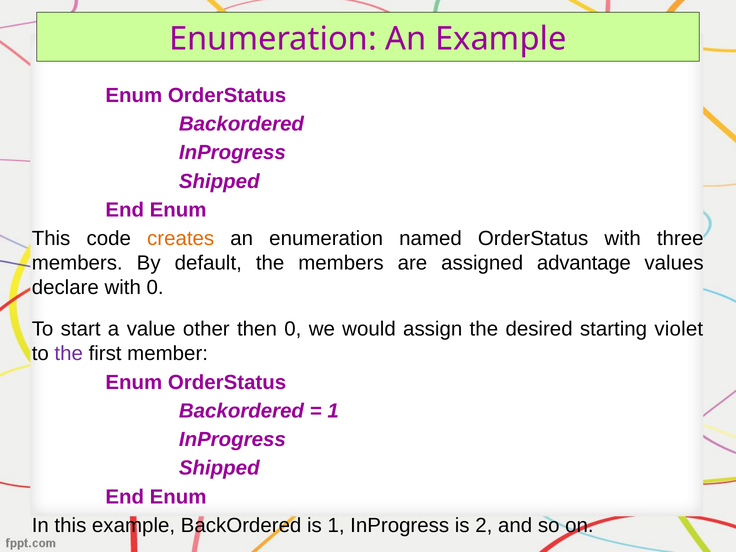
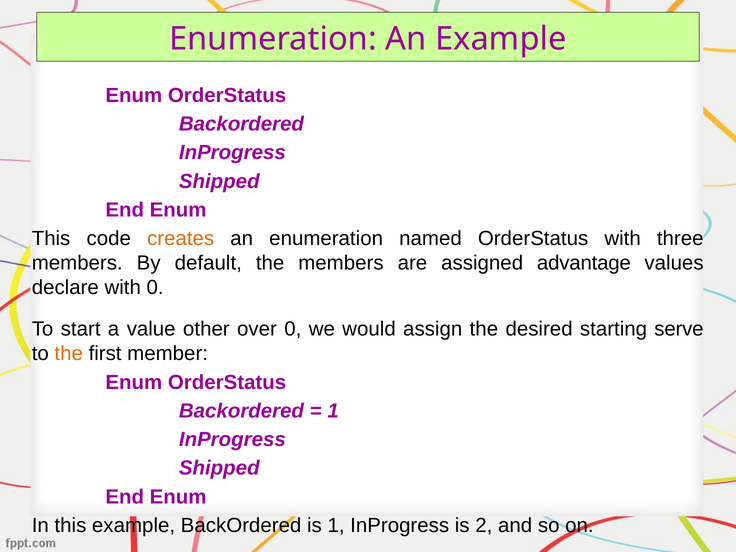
then: then -> over (257, 329)
violet: violet -> serve (679, 329)
the colour: purple -> orange (69, 354)
